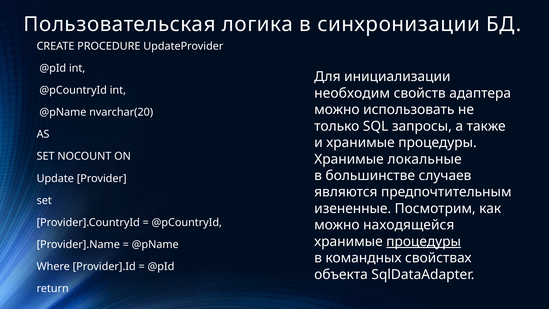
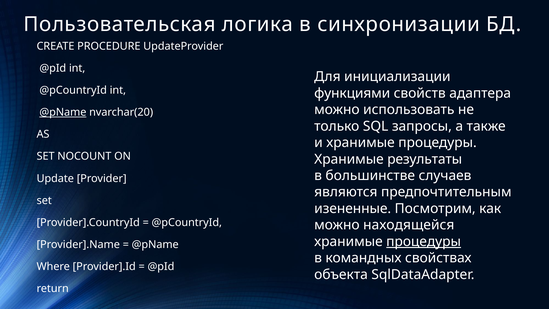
необходим: необходим -> функциями (352, 93)
@pName underline: none -> present (63, 112)
локальные: локальные -> результаты (425, 159)
